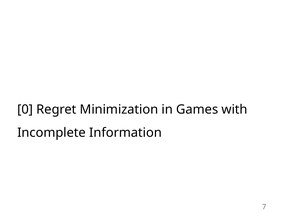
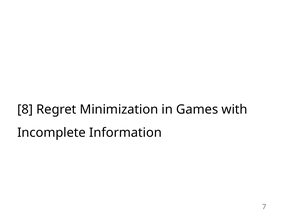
0: 0 -> 8 (25, 109)
